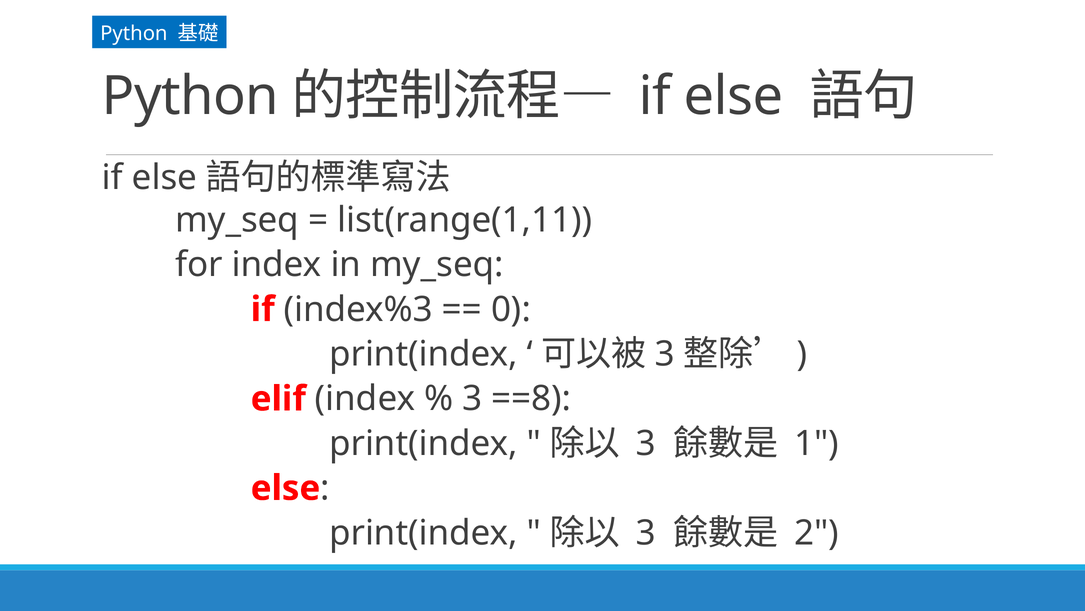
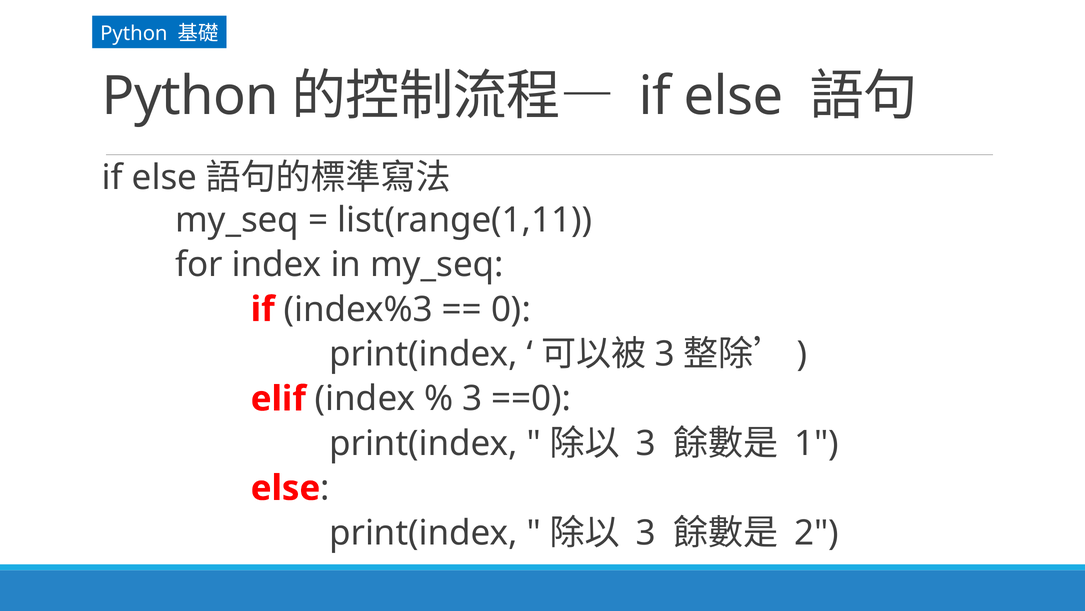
==8: ==8 -> ==0 (531, 398)
